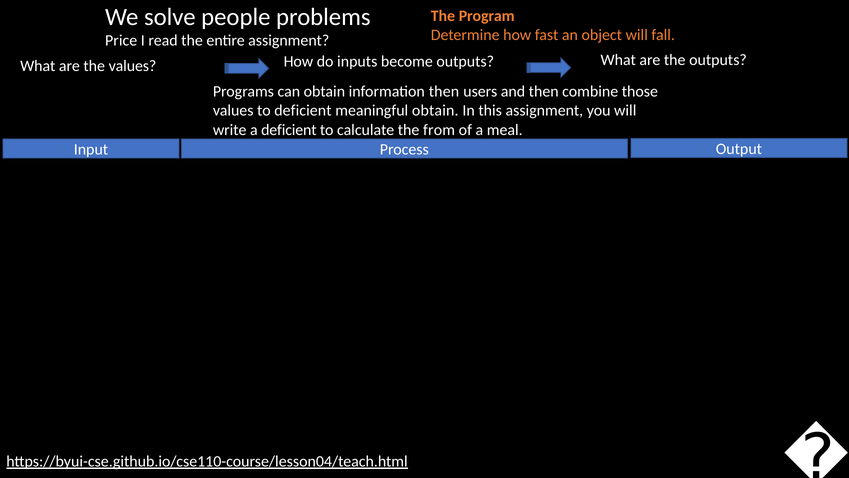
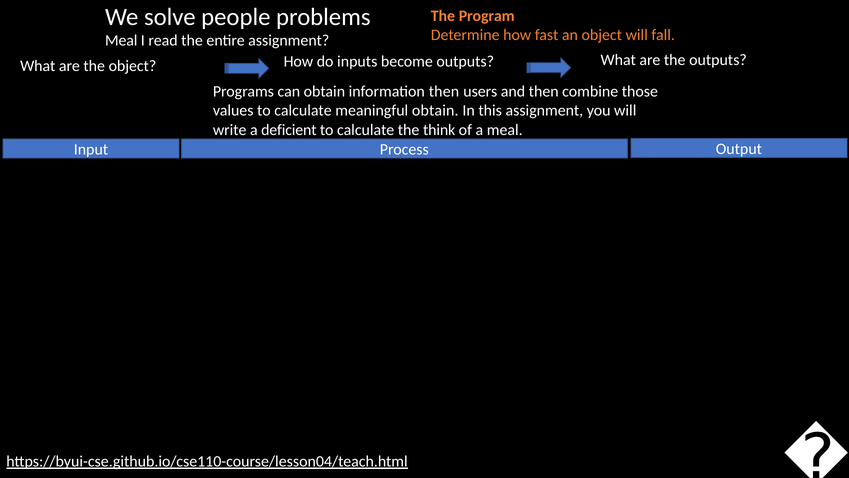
Price: Price -> Meal (121, 41)
the values: values -> object (132, 66)
values to deficient: deficient -> calculate (303, 111)
from: from -> think (439, 130)
